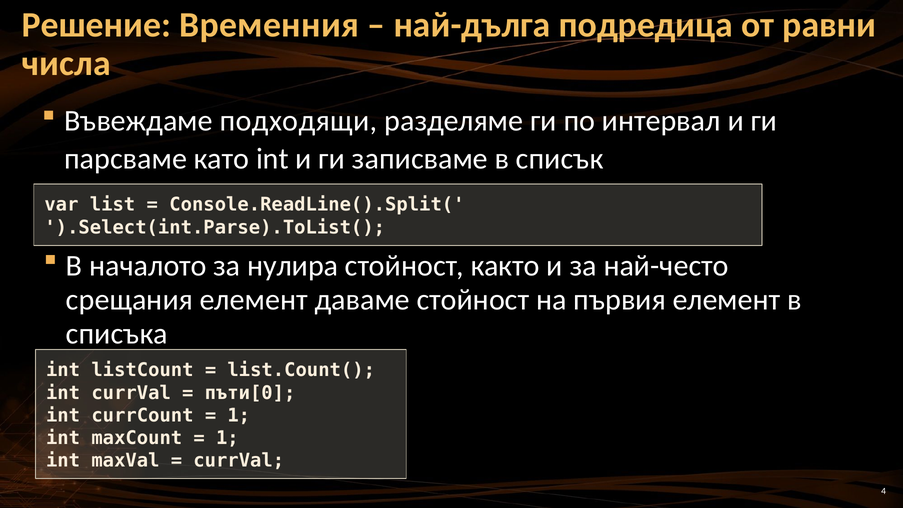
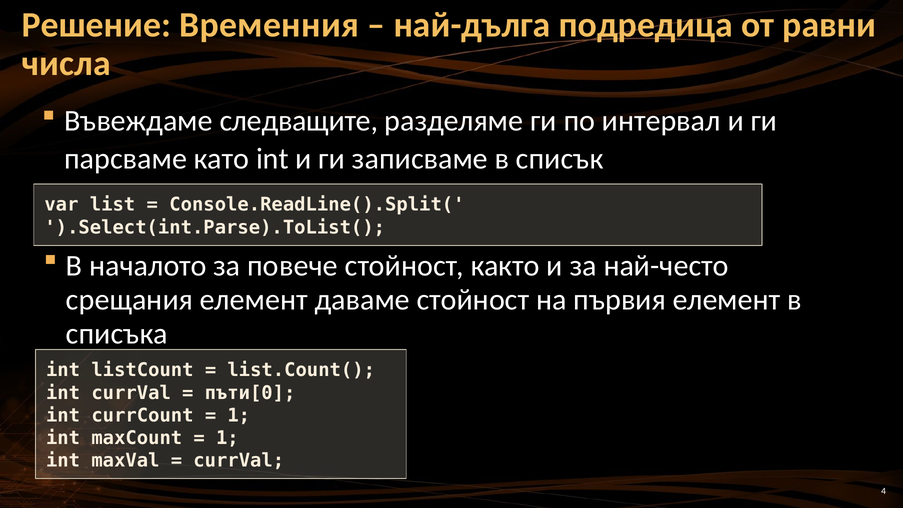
подходящи: подходящи -> следващите (299, 121)
нулира: нулира -> повече (293, 266)
